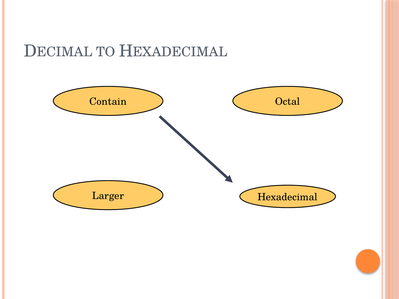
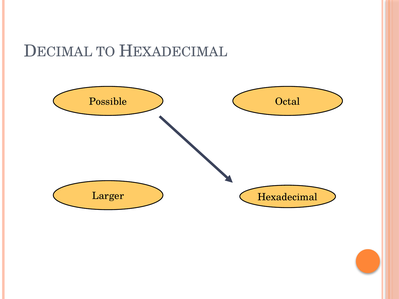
Contain: Contain -> Possible (108, 102)
